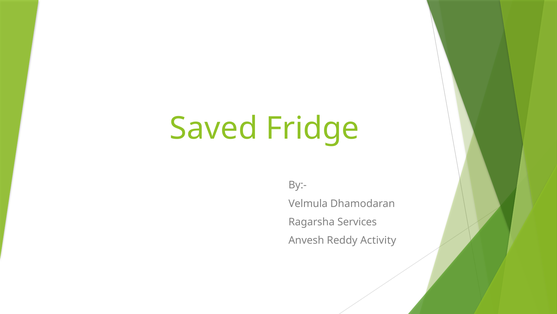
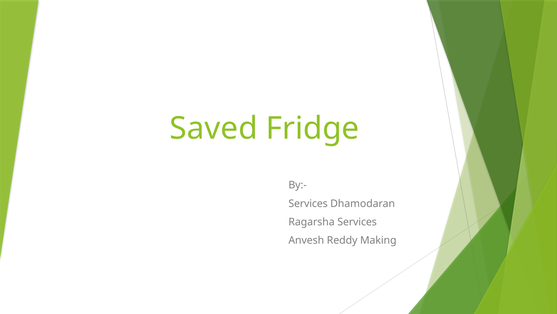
Velmula: Velmula -> Services (308, 203)
Activity: Activity -> Making (378, 240)
